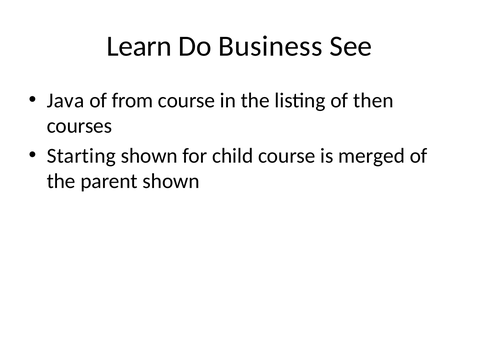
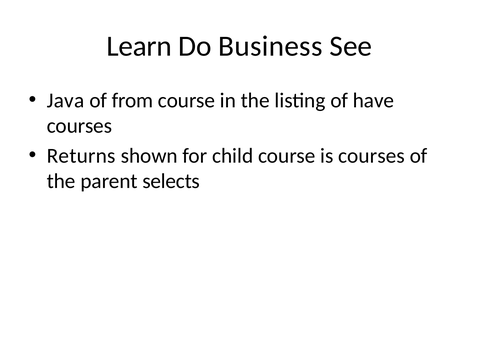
then: then -> have (374, 100)
Starting: Starting -> Returns (81, 156)
is merged: merged -> courses (371, 156)
parent shown: shown -> selects (171, 181)
